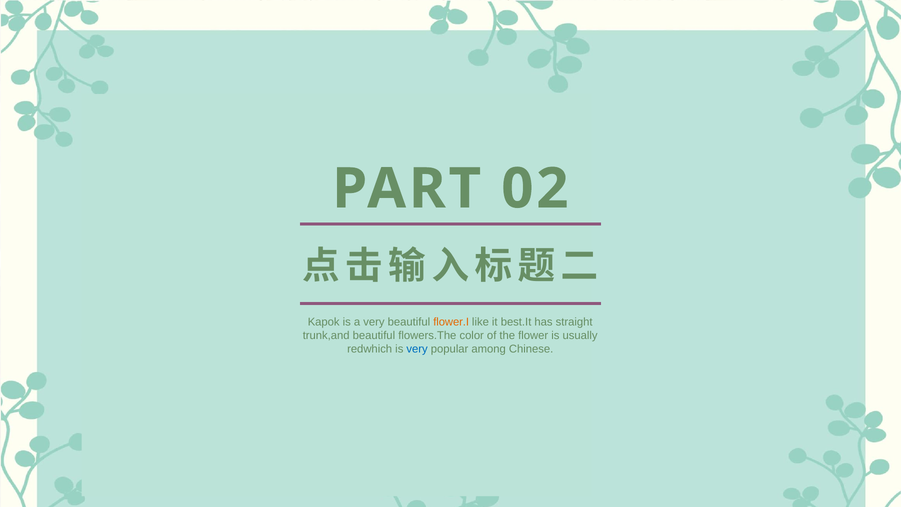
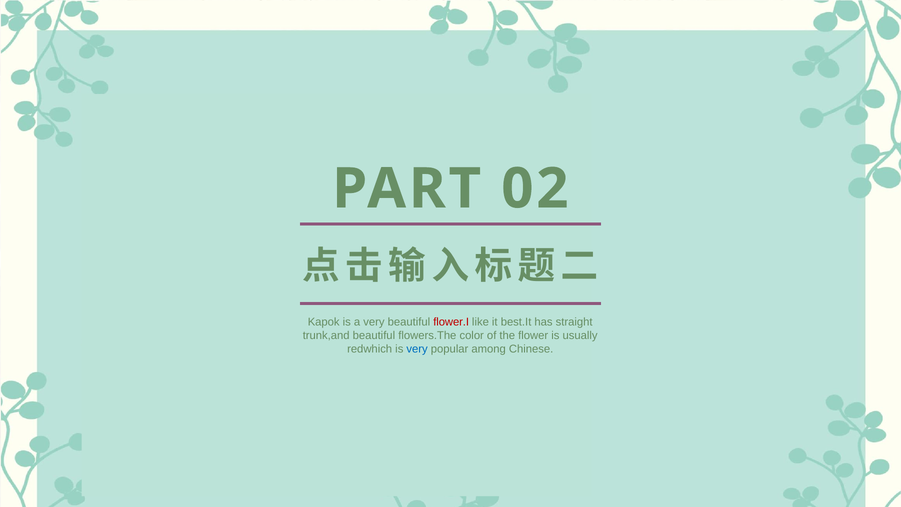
flower.I colour: orange -> red (451, 322)
